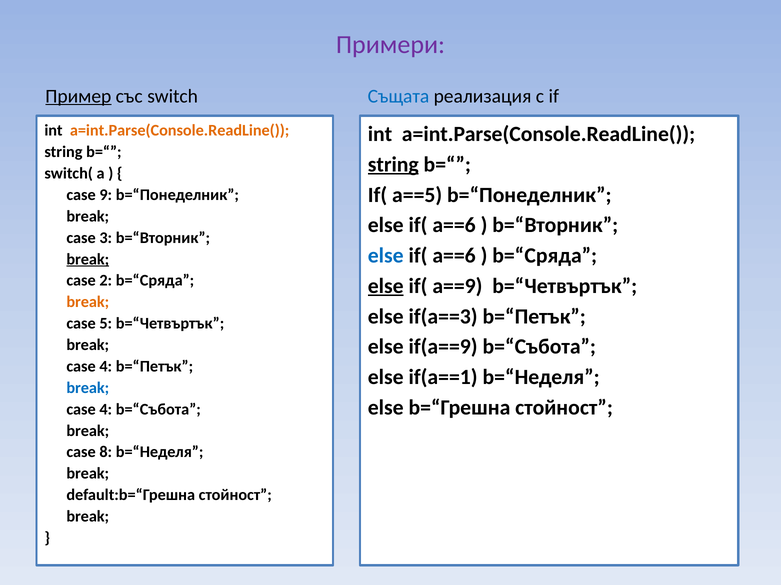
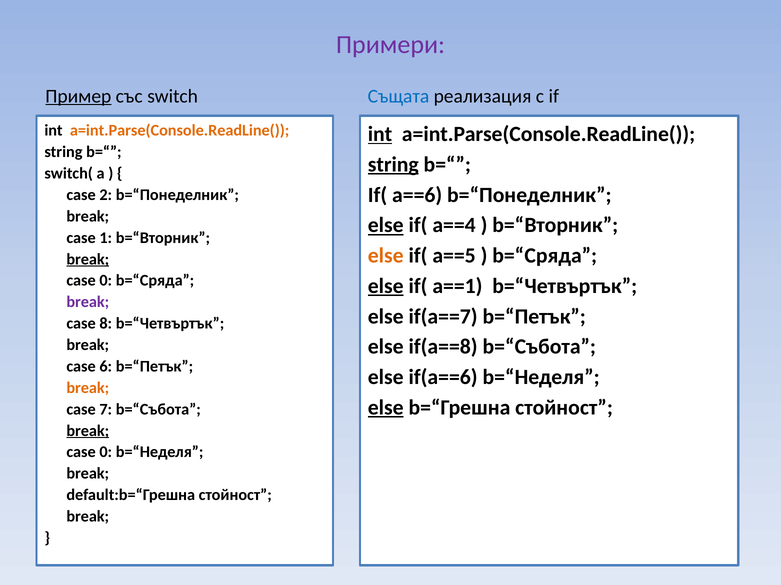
int underline: none -> present (380, 134)
a==5: a==5 -> a==6 (417, 195)
9: 9 -> 2 (106, 195)
else underline: none -> present (386, 226)
a==6: a==6 -> a==4 (454, 226)
3: 3 -> 1 (106, 238)
else colour: blue -> orange (386, 256)
a==6: a==6 -> a==5 (454, 256)
2: 2 -> 0 (106, 281)
a==9: a==9 -> a==1 (457, 286)
break colour: orange -> purple (88, 302)
if(a==3: if(a==3 -> if(a==7 (443, 317)
5: 5 -> 8 (106, 324)
if(a==9: if(a==9 -> if(a==8 (443, 347)
4: 4 -> 6 (106, 367)
if(a==1: if(a==1 -> if(a==6 (443, 378)
break colour: blue -> orange (88, 388)
else underline: none -> present (386, 408)
4: 4 -> 7 (106, 410)
break underline: none -> present (88, 431)
8: 8 -> 0 (106, 453)
